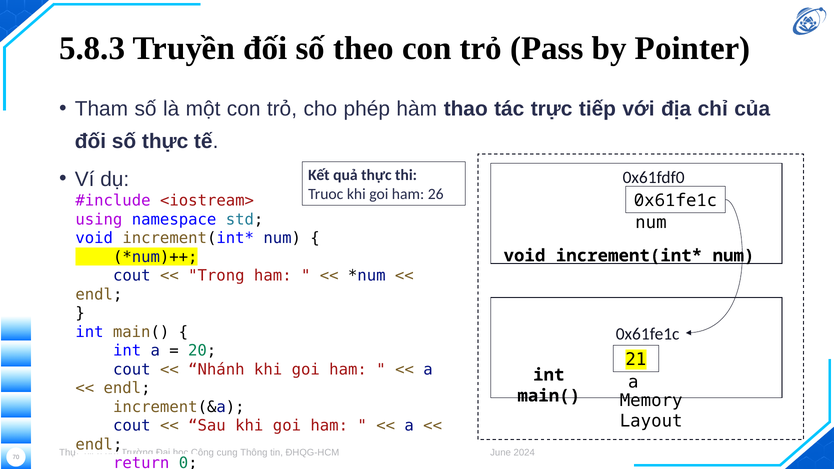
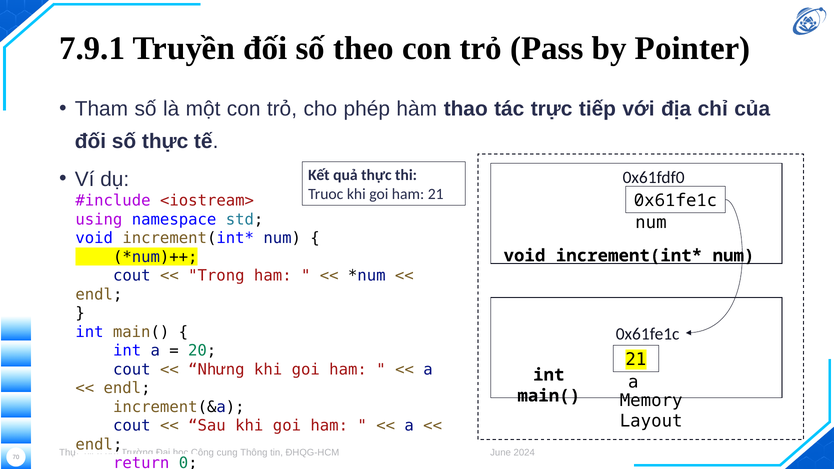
5.8.3: 5.8.3 -> 7.9.1 (92, 48)
ham 26: 26 -> 21 (436, 194)
Nhánh: Nhánh -> Nhưng (216, 370)
